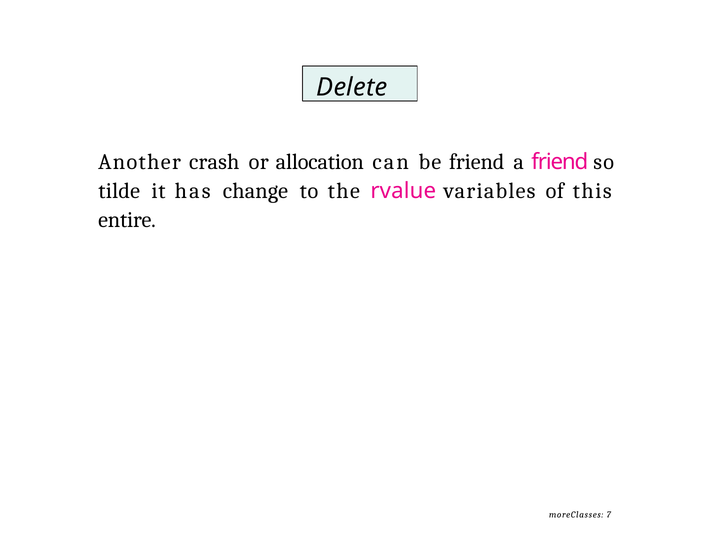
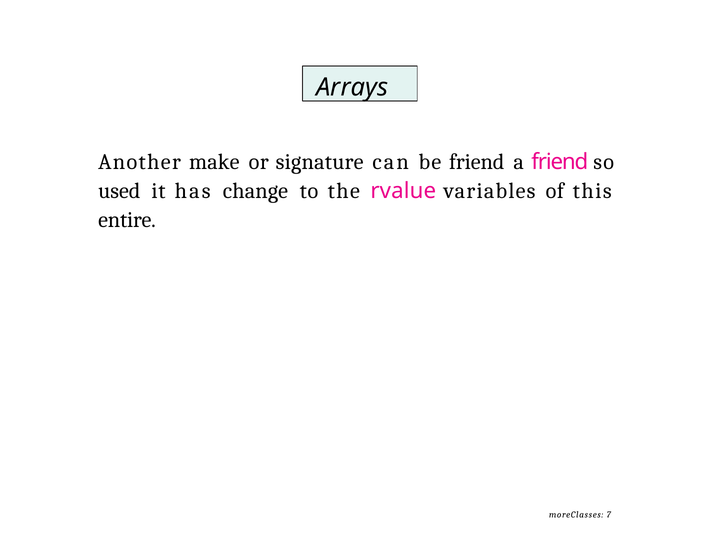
Delete: Delete -> Arrays (352, 87)
crash: crash -> make (214, 162)
allocation: allocation -> signature (320, 162)
tilde: tilde -> used (119, 191)
